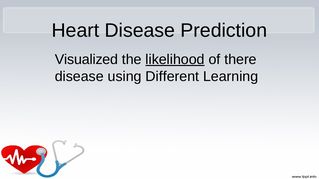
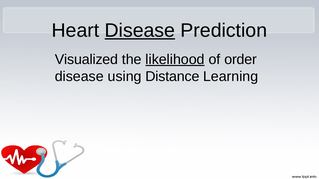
Disease underline: none -> present (140, 31)
there: there -> order (241, 60)
Different: Different -> Distance (172, 77)
